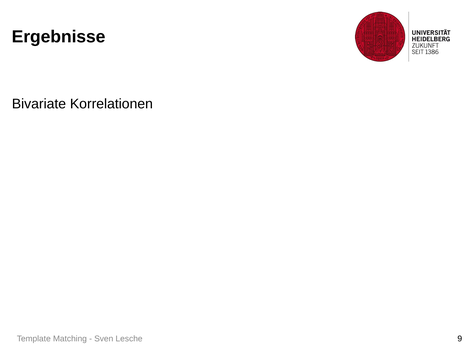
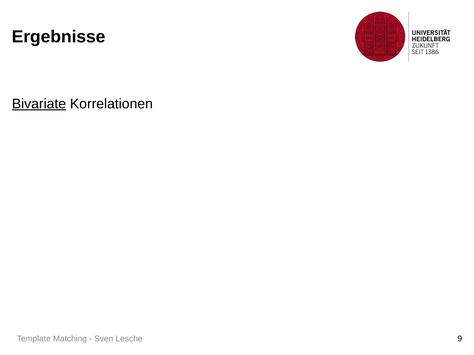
Bivariate underline: none -> present (39, 104)
